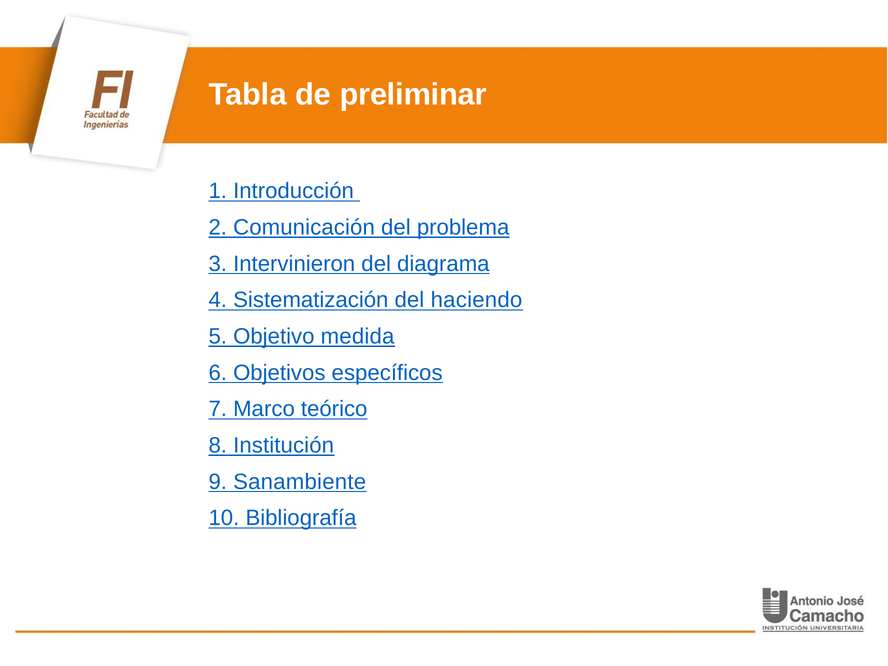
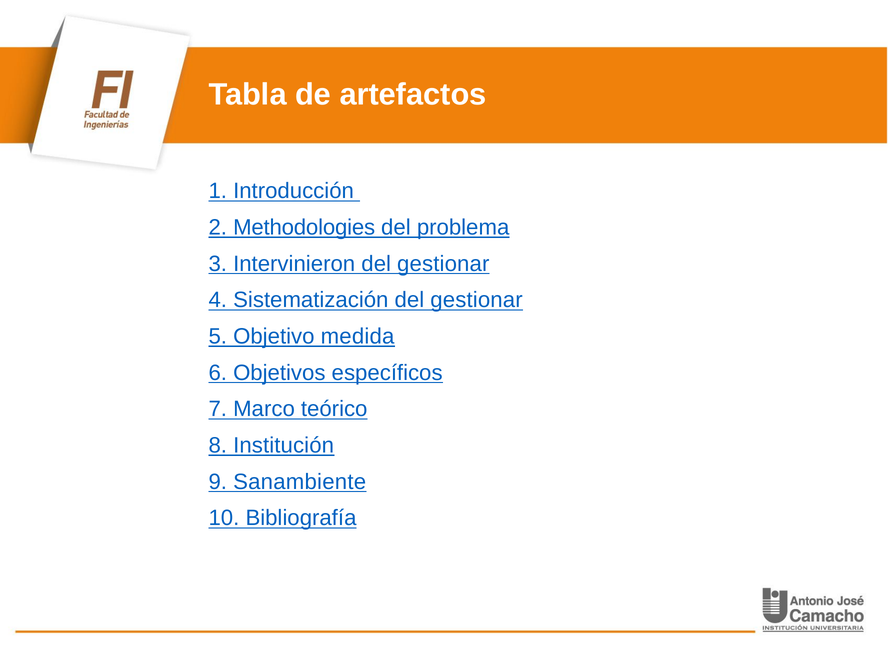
preliminar: preliminar -> artefactos (413, 94)
Comunicación: Comunicación -> Methodologies (304, 227)
diagrama: diagrama -> gestionar (443, 264)
Sistematización del haciendo: haciendo -> gestionar (477, 300)
